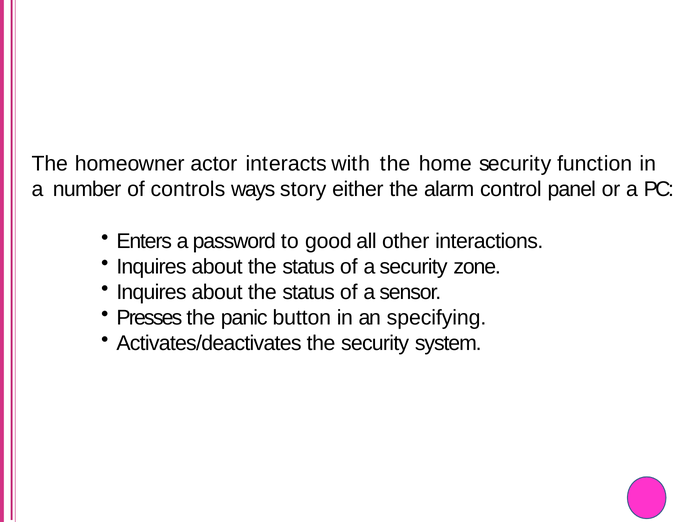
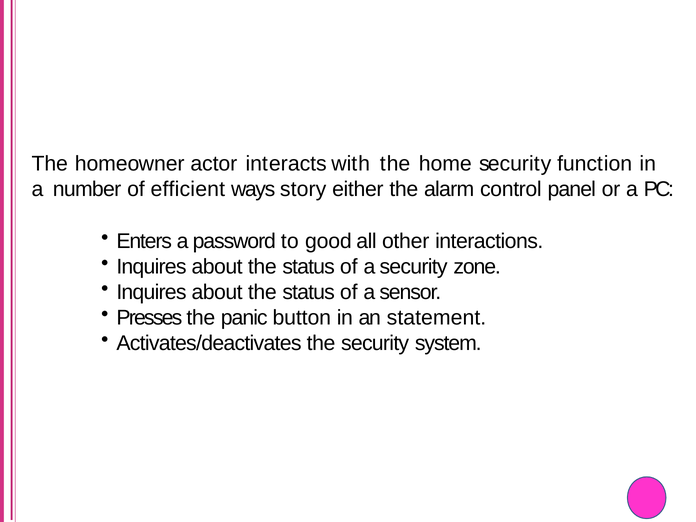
controls: controls -> efficient (188, 189)
specifying: specifying -> statement (436, 318)
